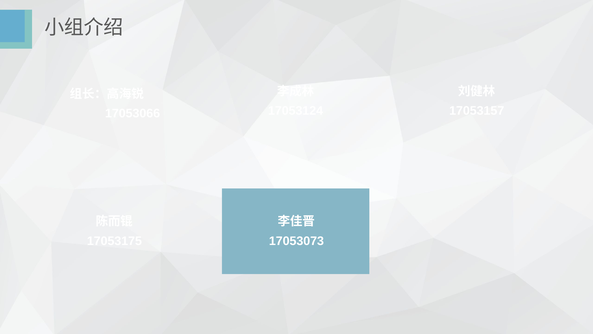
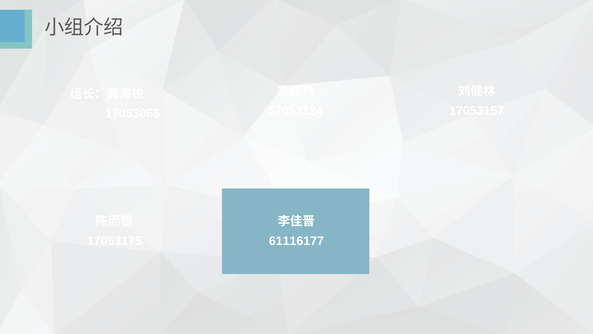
17053073: 17053073 -> 61116177 (296, 241)
